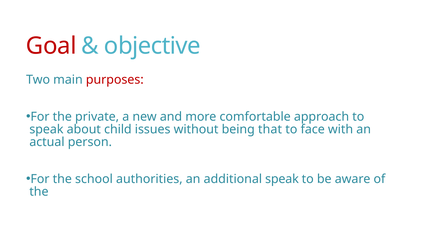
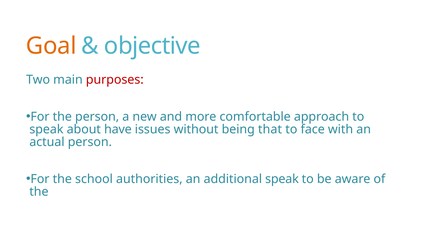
Goal colour: red -> orange (51, 46)
the private: private -> person (97, 116)
child: child -> have (118, 129)
